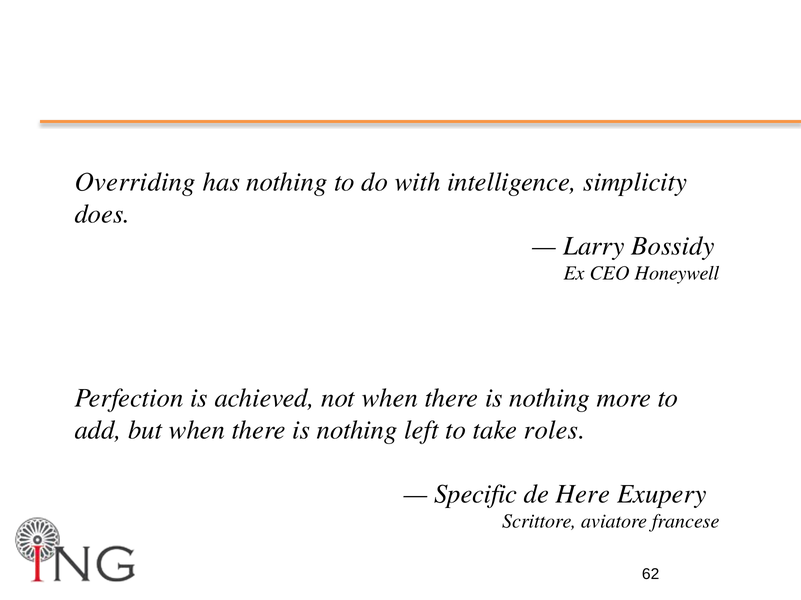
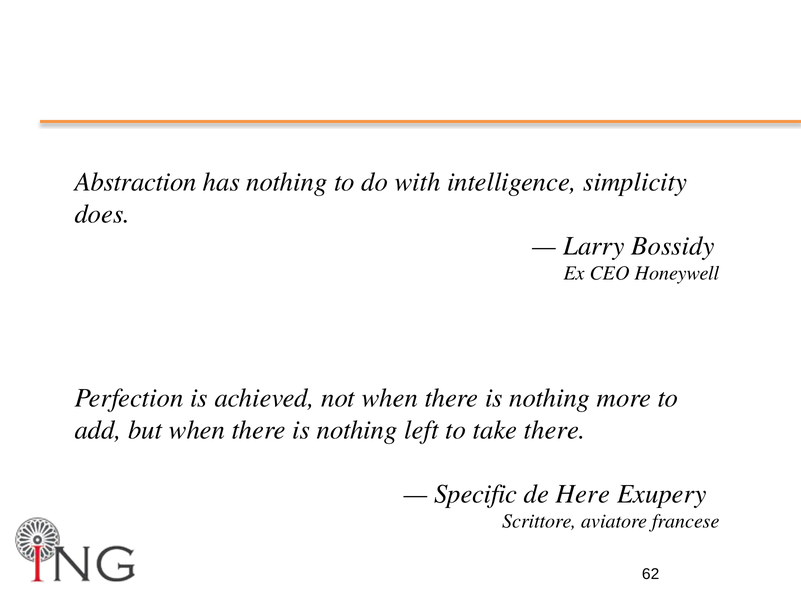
Overriding: Overriding -> Abstraction (136, 182)
take roles: roles -> there (555, 430)
